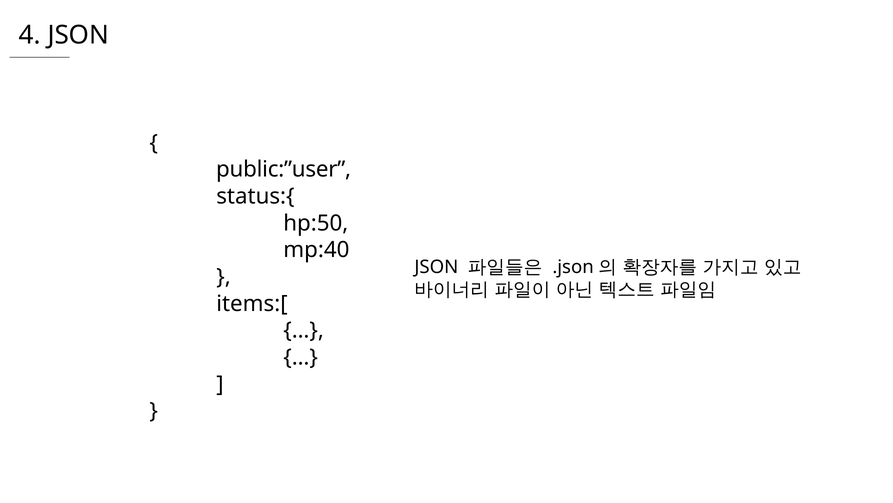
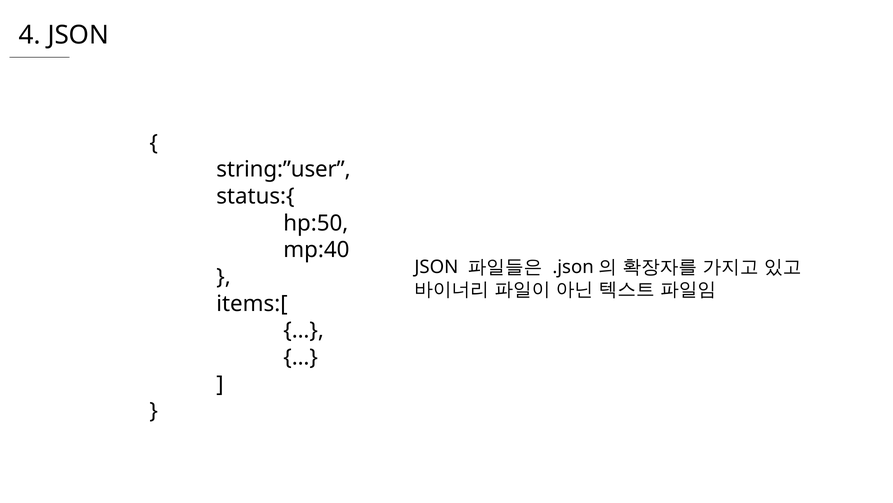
public:”user: public:”user -> string:”user (284, 169)
